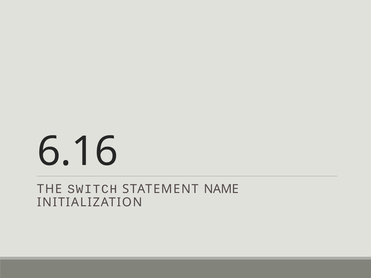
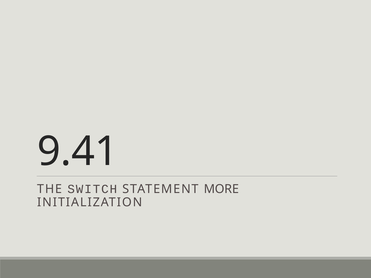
6.16: 6.16 -> 9.41 (78, 152)
NAME: NAME -> MORE (221, 189)
